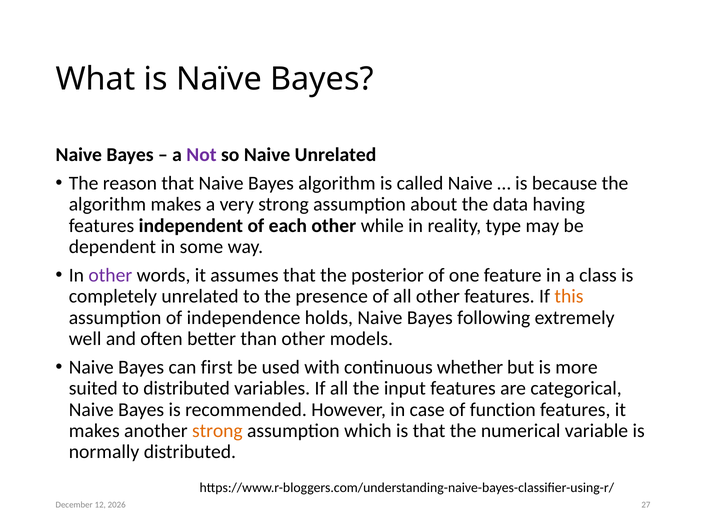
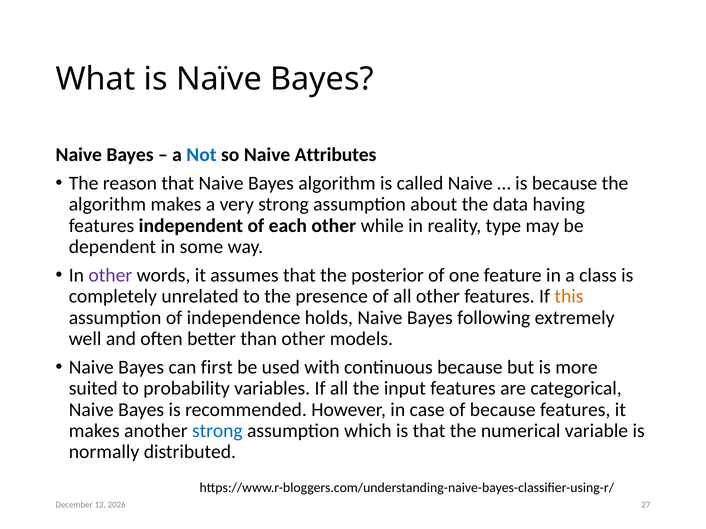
Not colour: purple -> blue (201, 155)
Naive Unrelated: Unrelated -> Attributes (336, 155)
continuous whether: whether -> because (470, 368)
to distributed: distributed -> probability (187, 389)
of function: function -> because (503, 410)
strong colour: orange -> blue (217, 431)
